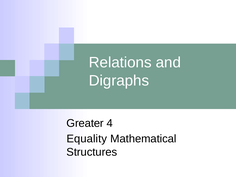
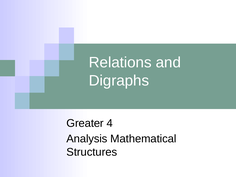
Equality: Equality -> Analysis (87, 139)
